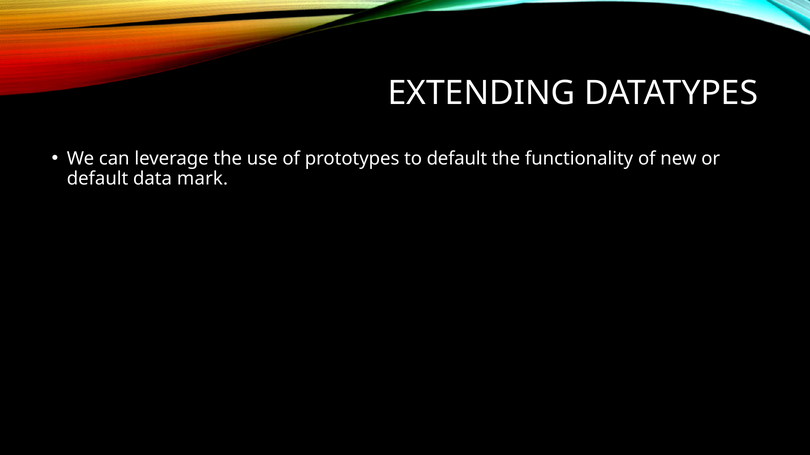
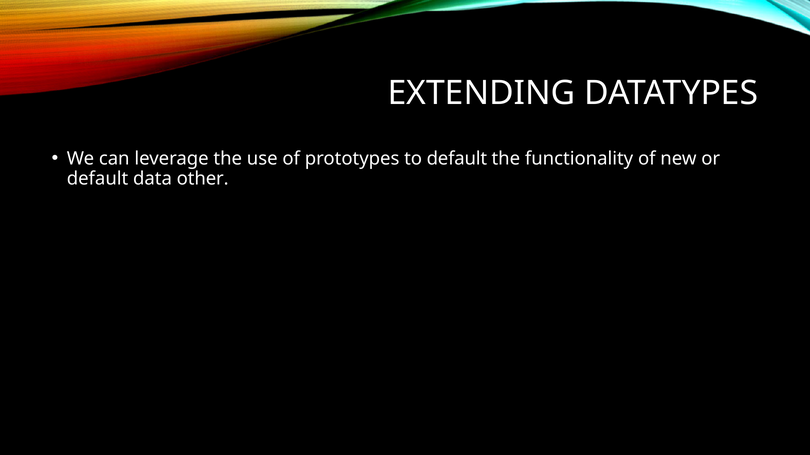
mark: mark -> other (203, 179)
